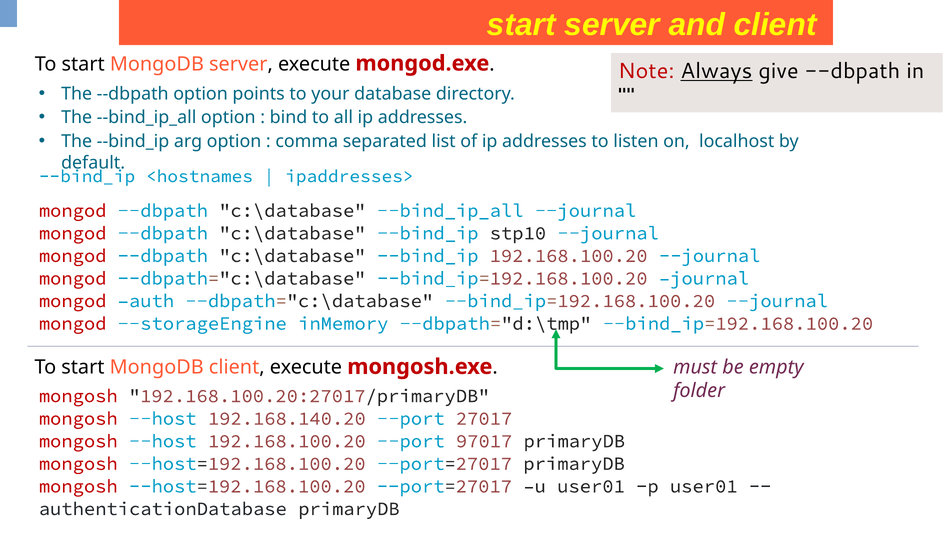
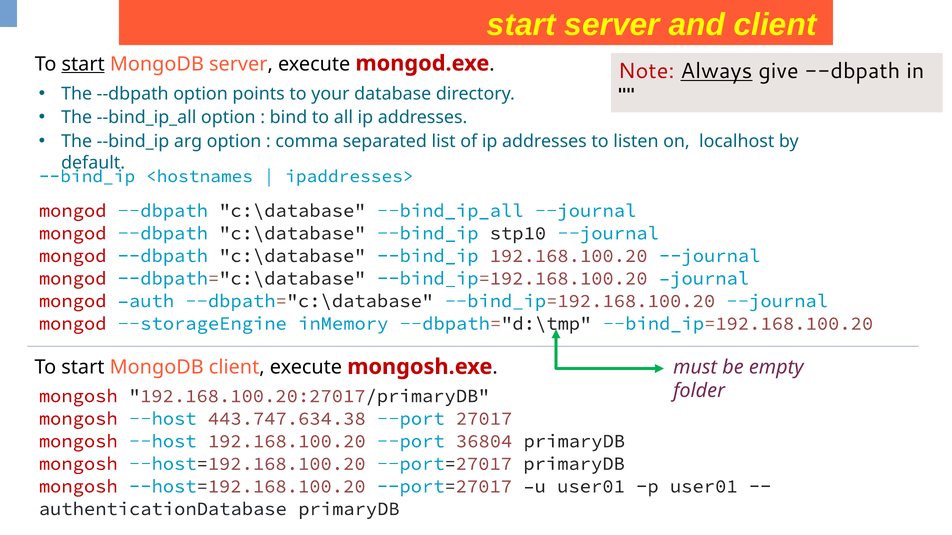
start underline: none -> present (83, 64)
192.168.140.20: 192.168.140.20 -> 443.747.634.38 (287, 419)
97017: 97017 -> 36804 (484, 441)
